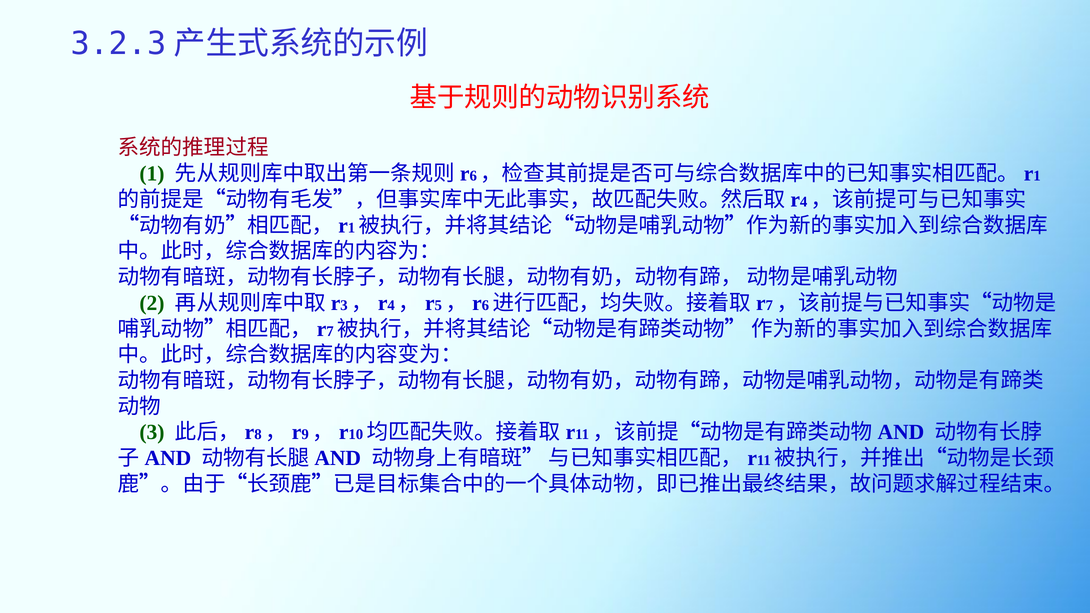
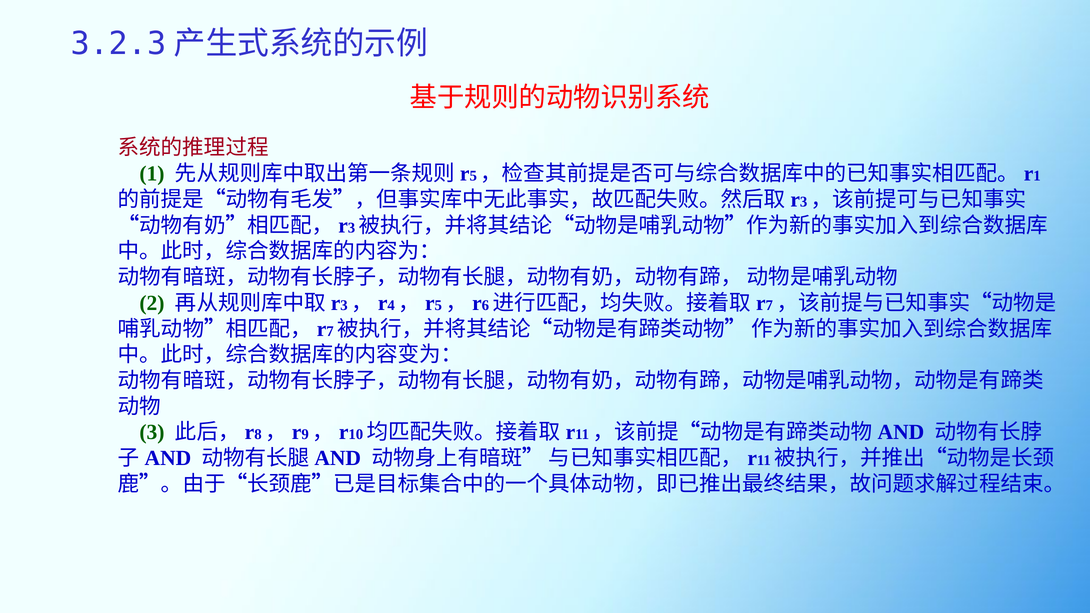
6: 6 -> 5 (473, 176)
4: 4 -> 3 (804, 202)
1: 1 -> 3 (352, 228)
